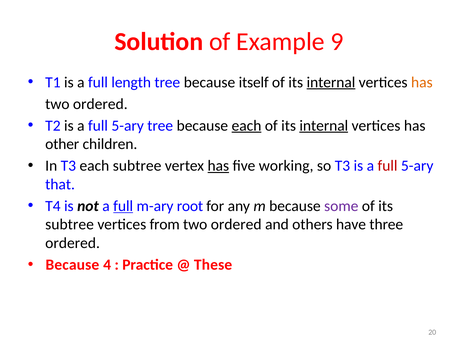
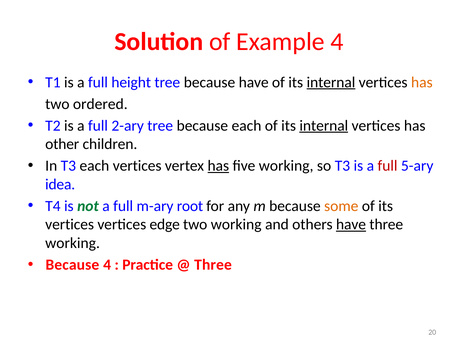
Example 9: 9 -> 4 (337, 42)
length: length -> height (131, 82)
because itself: itself -> have (254, 82)
5-ary: 5-ary -> 2-ary (128, 126)
each underline: present -> none (246, 126)
each subtree: subtree -> vertices (137, 166)
that: that -> idea (60, 184)
not colour: black -> green (88, 206)
full underline: present -> none (123, 206)
some colour: purple -> orange (341, 206)
subtree: subtree -> vertices (70, 225)
from: from -> edge (165, 225)
ordered: ordered -> working (236, 225)
have underline: none -> present (351, 225)
ordered: ordered -> working (73, 243)
These: These -> Three (213, 265)
